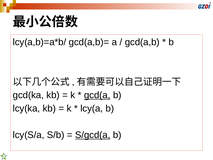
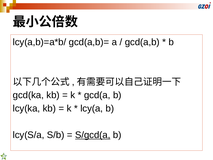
gcd(a underline: present -> none (97, 95)
